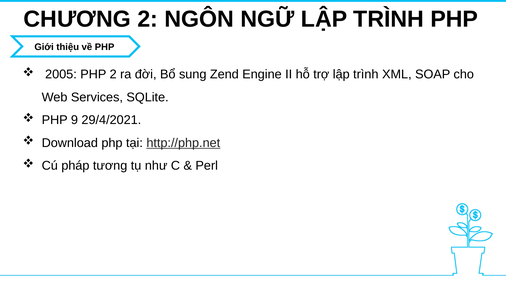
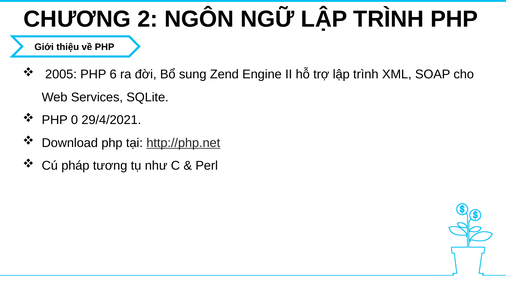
PHP 2: 2 -> 6 (113, 74)
9: 9 -> 0 (74, 120)
